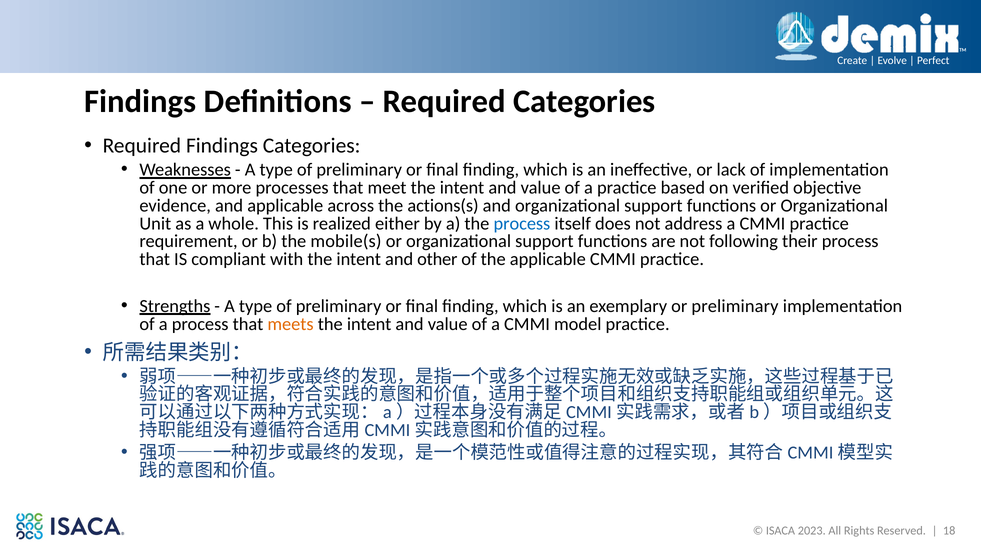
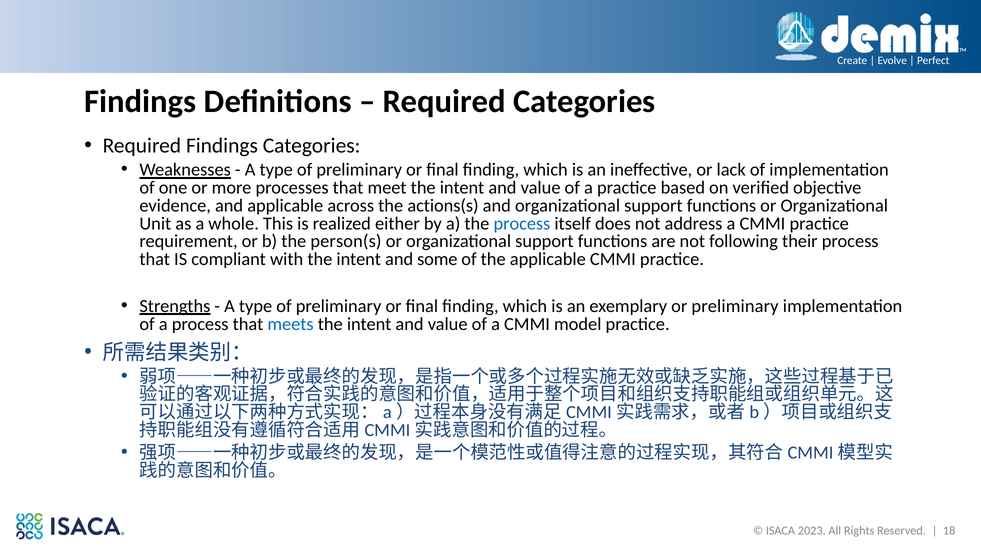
mobile(s: mobile(s -> person(s (346, 241)
other: other -> some (437, 259)
meets colour: orange -> blue (291, 324)
